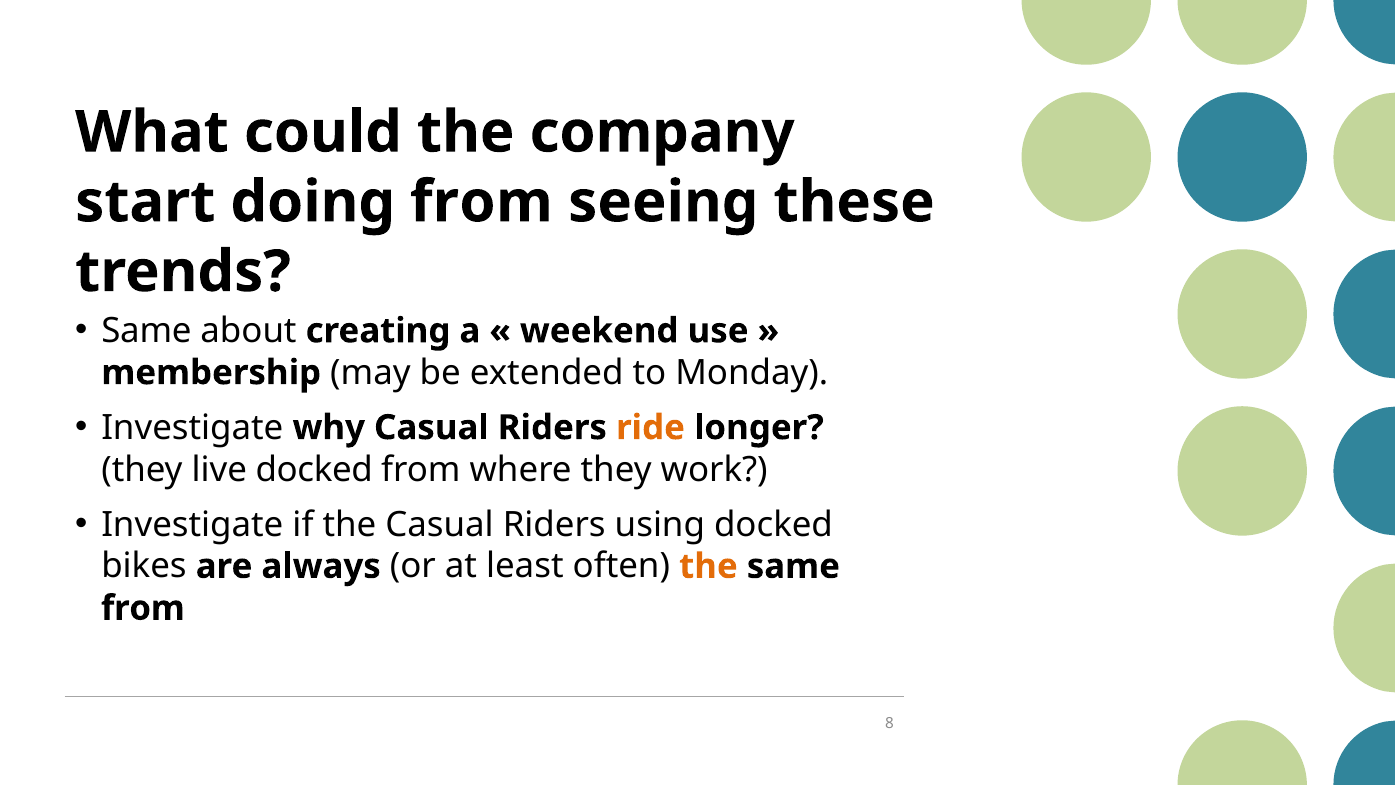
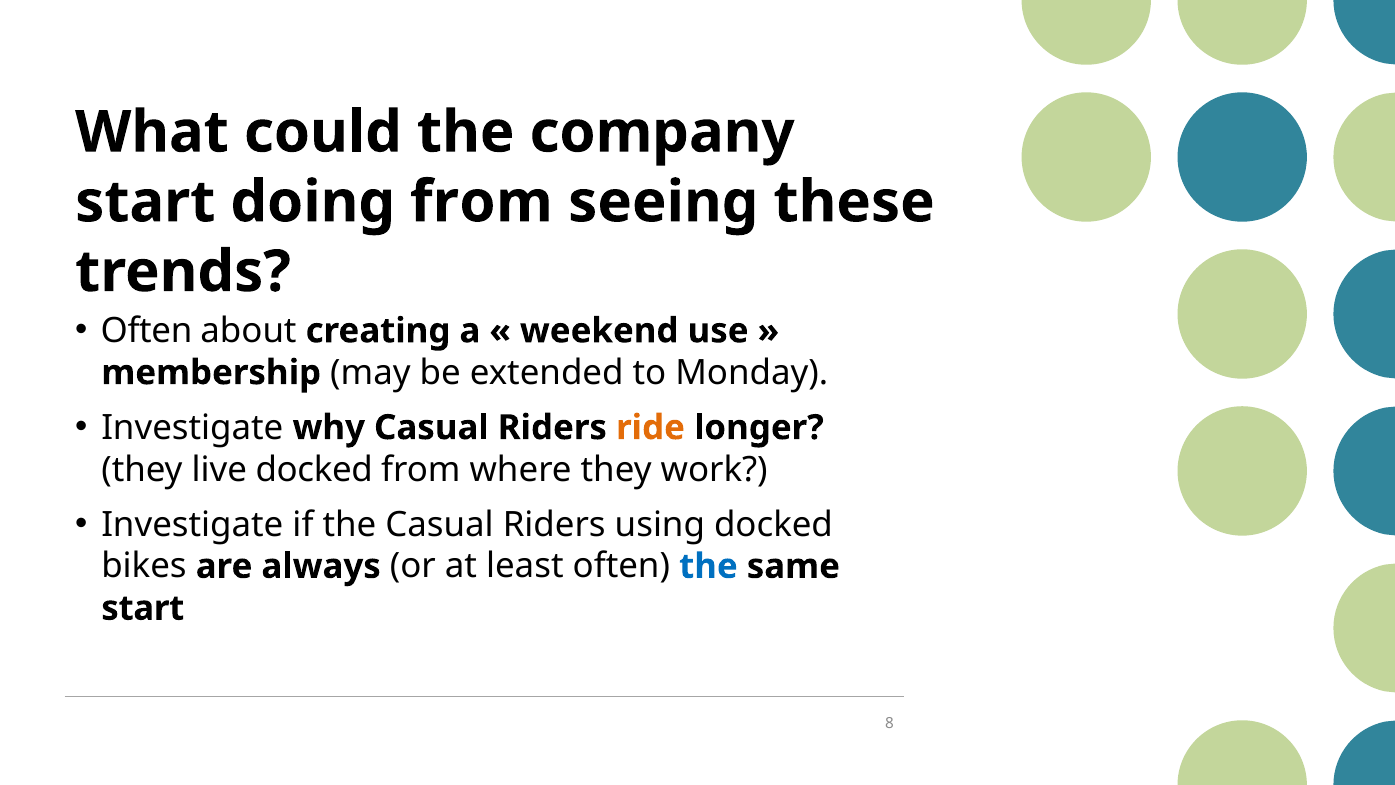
Same: Same -> Often (147, 331)
the colour: orange -> blue (708, 566)
from: from -> start (143, 608)
